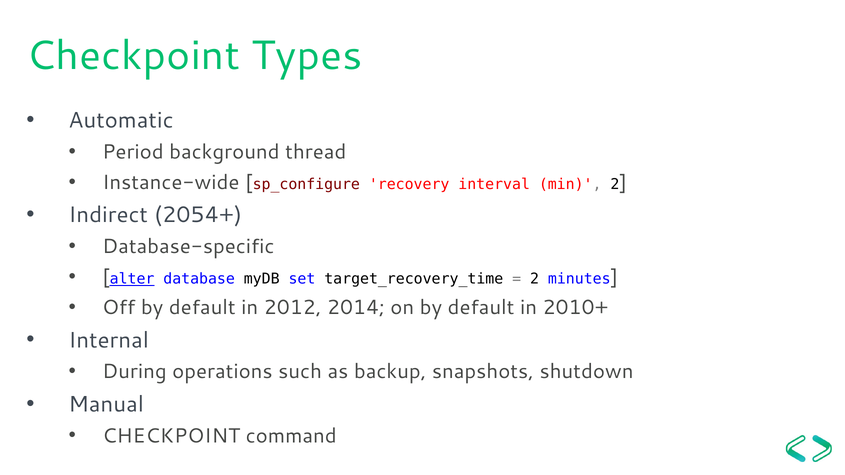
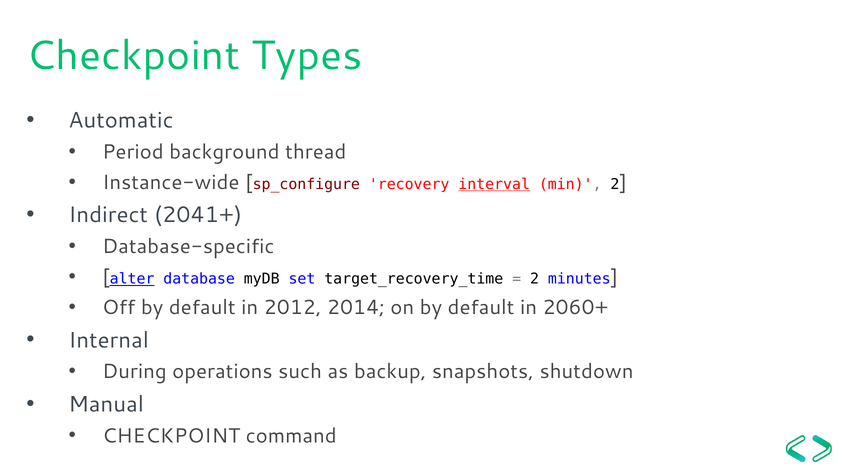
interval underline: none -> present (494, 185)
2054+: 2054+ -> 2041+ (198, 215)
2010+: 2010+ -> 2060+ (576, 308)
